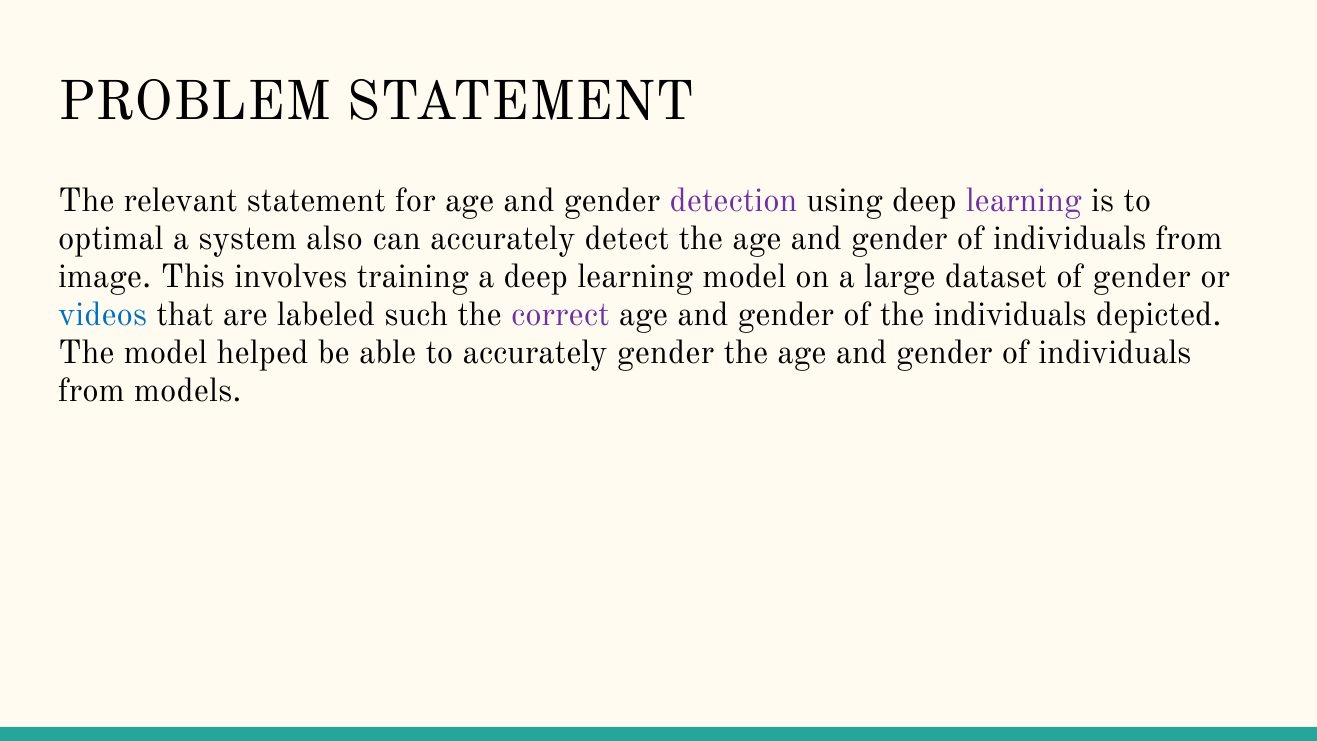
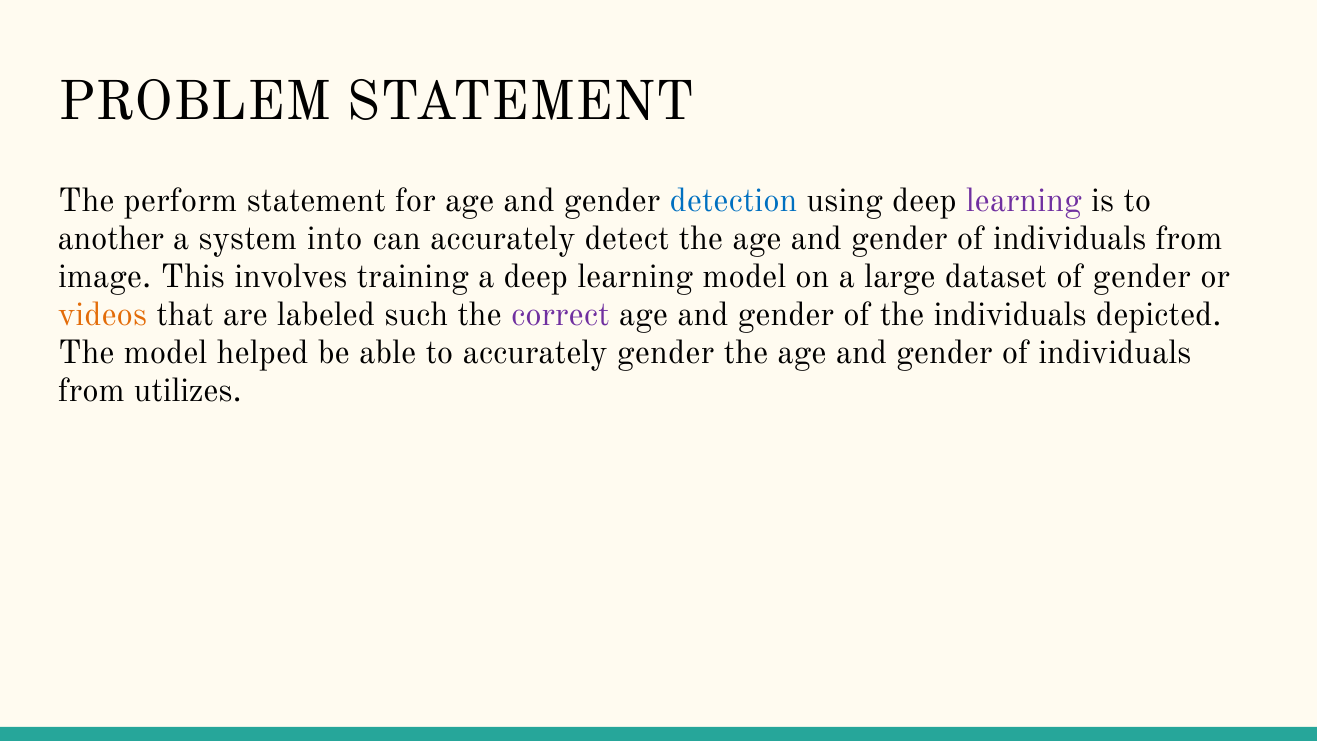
relevant: relevant -> perform (181, 201)
detection colour: purple -> blue (734, 201)
optimal: optimal -> another (111, 239)
also: also -> into (335, 239)
videos colour: blue -> orange (103, 315)
models: models -> utilizes (188, 390)
